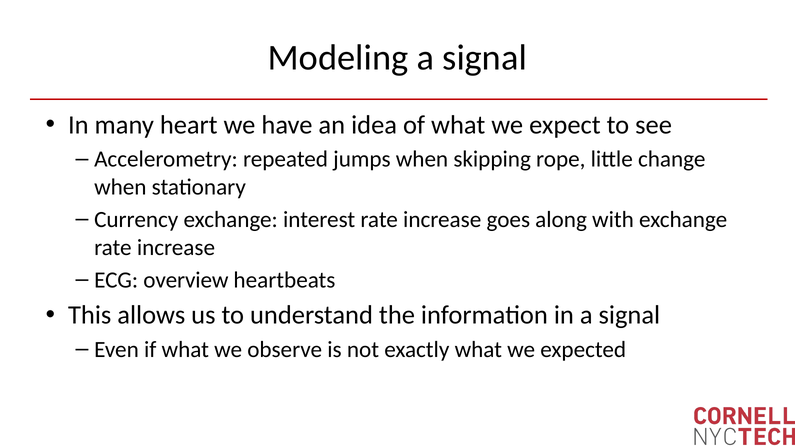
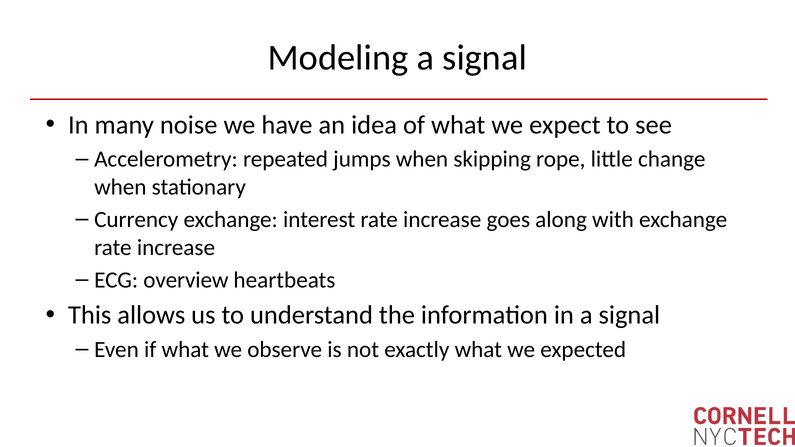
heart: heart -> noise (189, 125)
